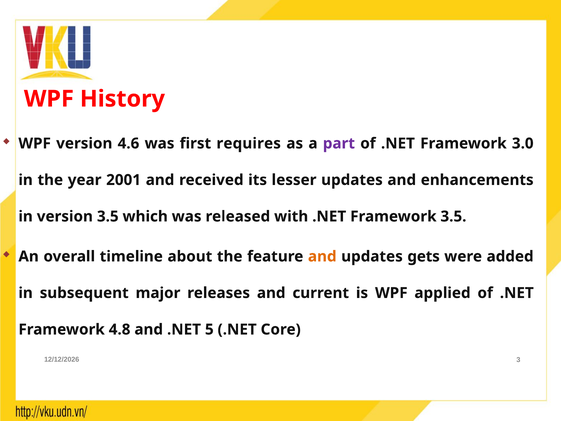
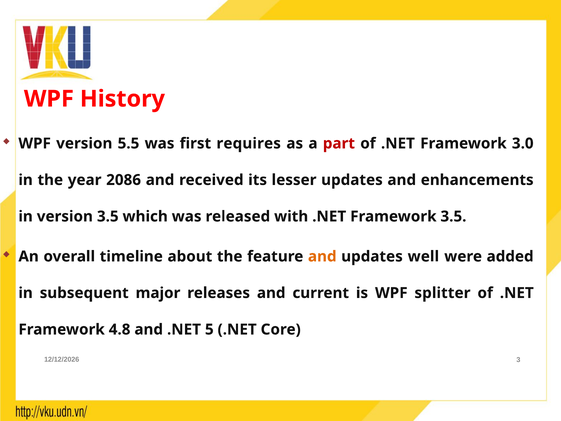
4.6: 4.6 -> 5.5 (128, 143)
part colour: purple -> red (339, 143)
2001: 2001 -> 2086 (124, 180)
gets: gets -> well (423, 256)
applied: applied -> splitter (442, 293)
